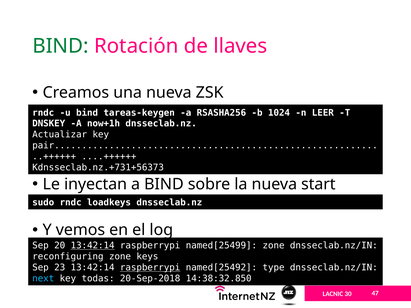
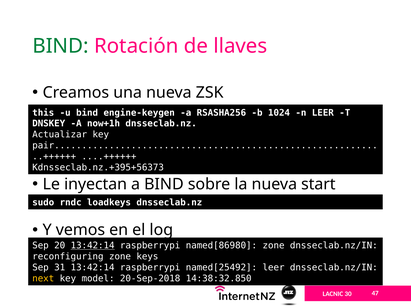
rndc: rndc -> this (43, 113)
tareas-keygen: tareas-keygen -> engine-keygen (139, 113)
Kdnsseclab.nz.+731+56373: Kdnsseclab.nz.+731+56373 -> Kdnsseclab.nz.+395+56373 (98, 168)
named[25499: named[25499 -> named[86980 (221, 246)
23: 23 -> 31 (60, 268)
raspberrypi underline: present -> none (150, 268)
named[25492 type: type -> leer (274, 268)
next colour: light blue -> yellow (43, 279)
todas: todas -> model (98, 279)
